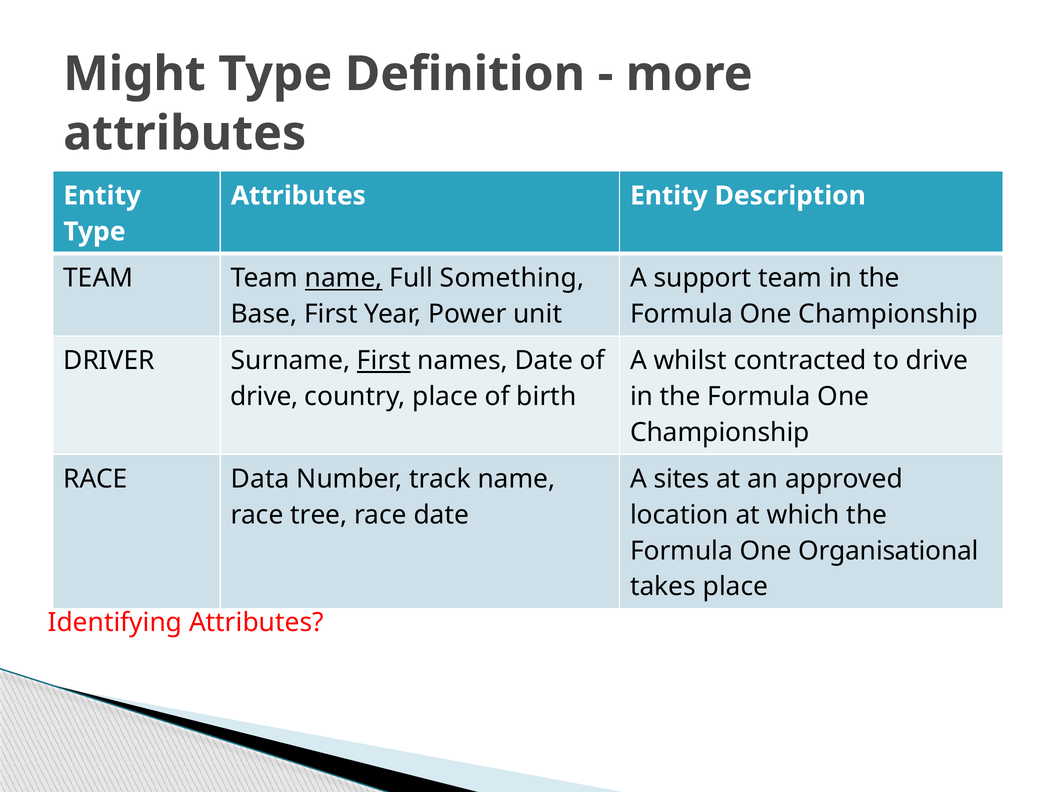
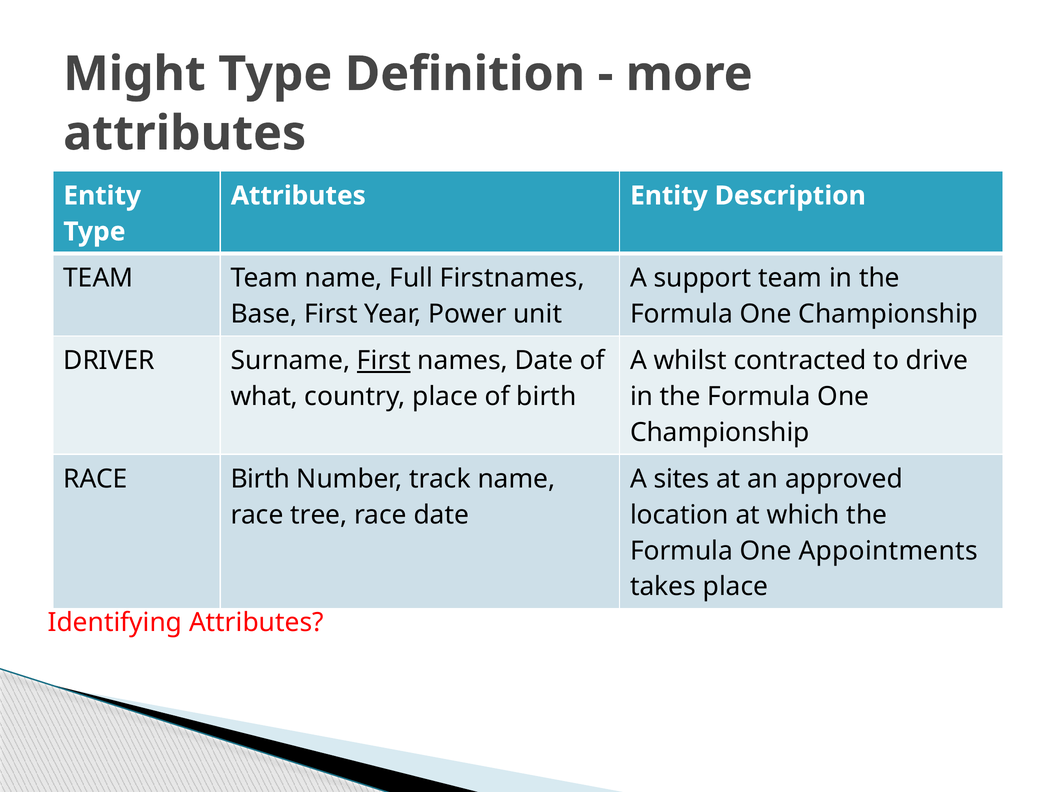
name underline: present -> none (344, 278)
Something: Something -> Firstnames (512, 278)
drive: drive -> what (264, 397)
RACE Data: Data -> Birth (260, 479)
Organisational: Organisational -> Appointments (888, 551)
